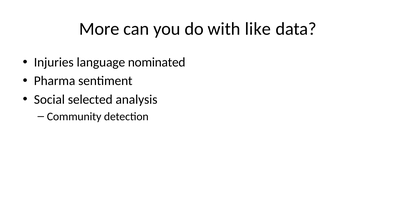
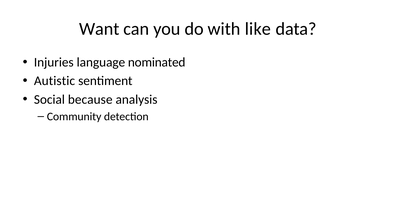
More: More -> Want (99, 29)
Pharma: Pharma -> Autistic (55, 81)
selected: selected -> because (90, 99)
